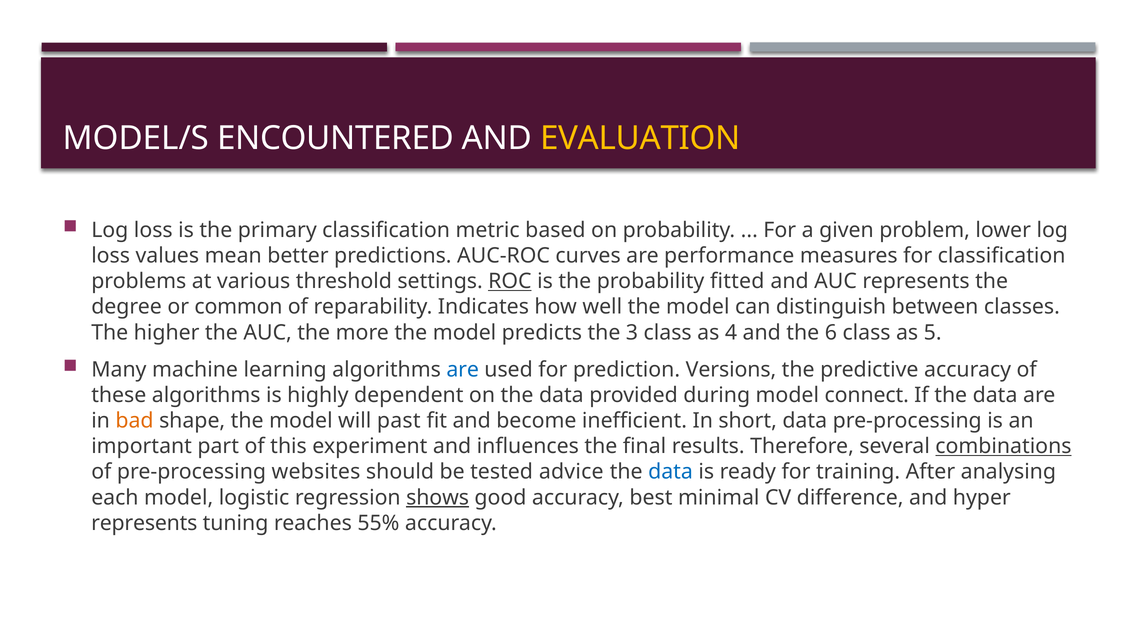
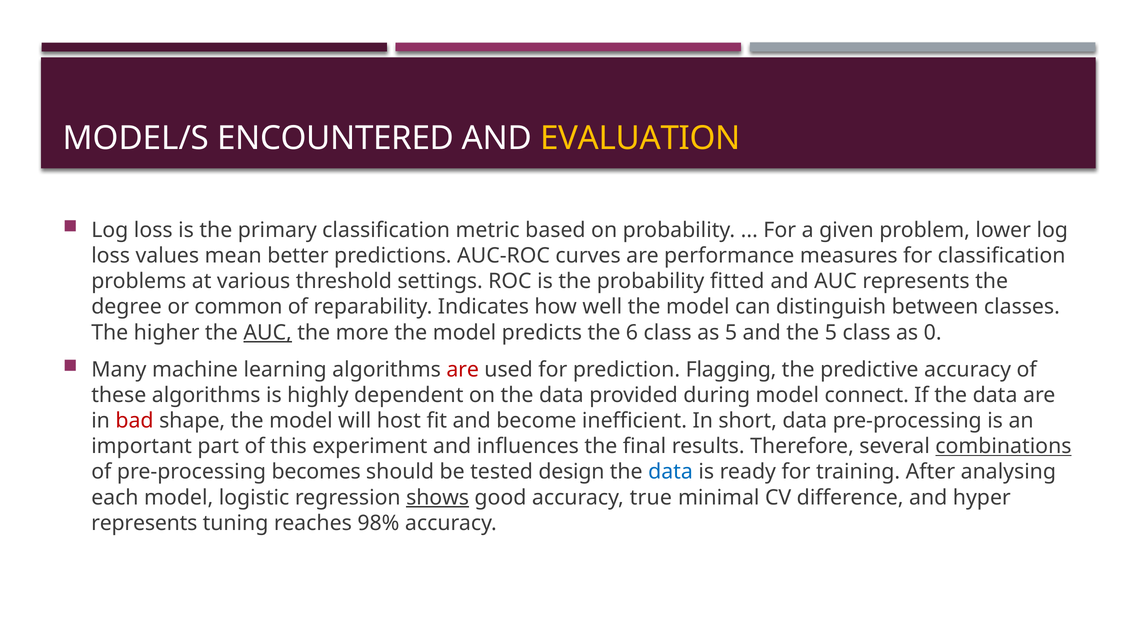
ROC underline: present -> none (510, 281)
AUC underline: none -> present (268, 332)
3: 3 -> 6 (632, 332)
as 4: 4 -> 5 (731, 332)
the 6: 6 -> 5 (831, 332)
5: 5 -> 0 (933, 332)
are colour: blue -> red (463, 369)
Versions: Versions -> Flagging (731, 369)
bad colour: orange -> red (134, 420)
past: past -> host (399, 420)
websites: websites -> becomes (316, 472)
advice: advice -> design (571, 472)
best: best -> true (651, 497)
55%: 55% -> 98% (378, 523)
